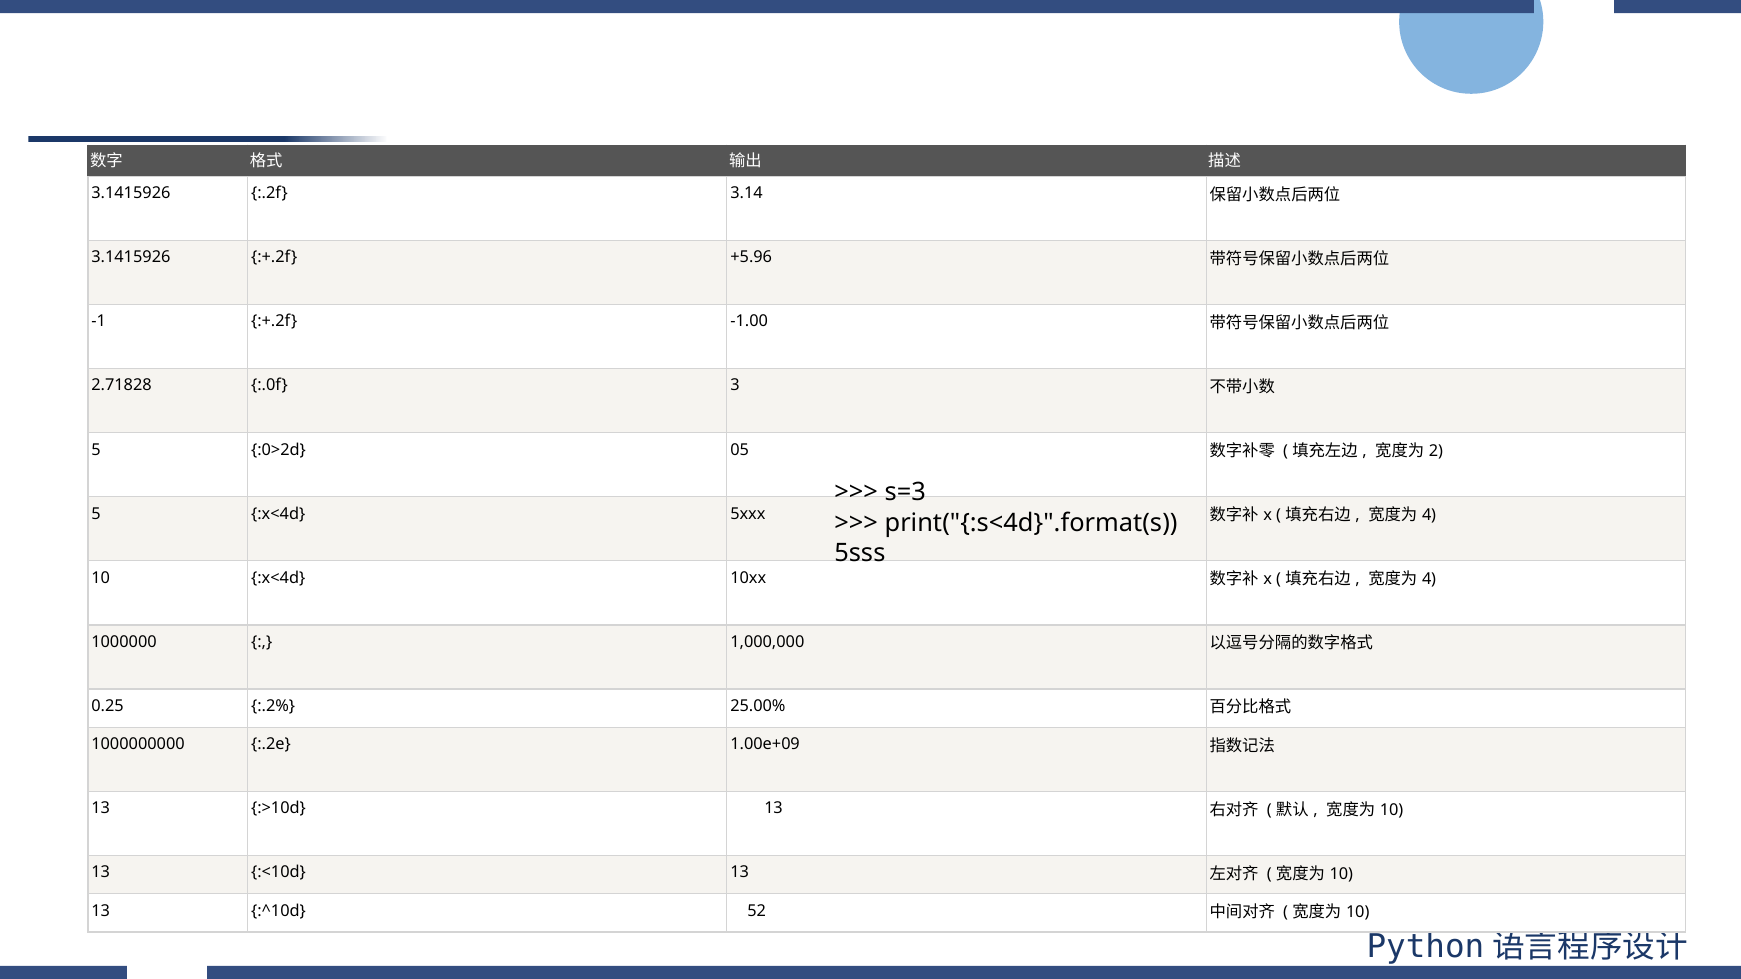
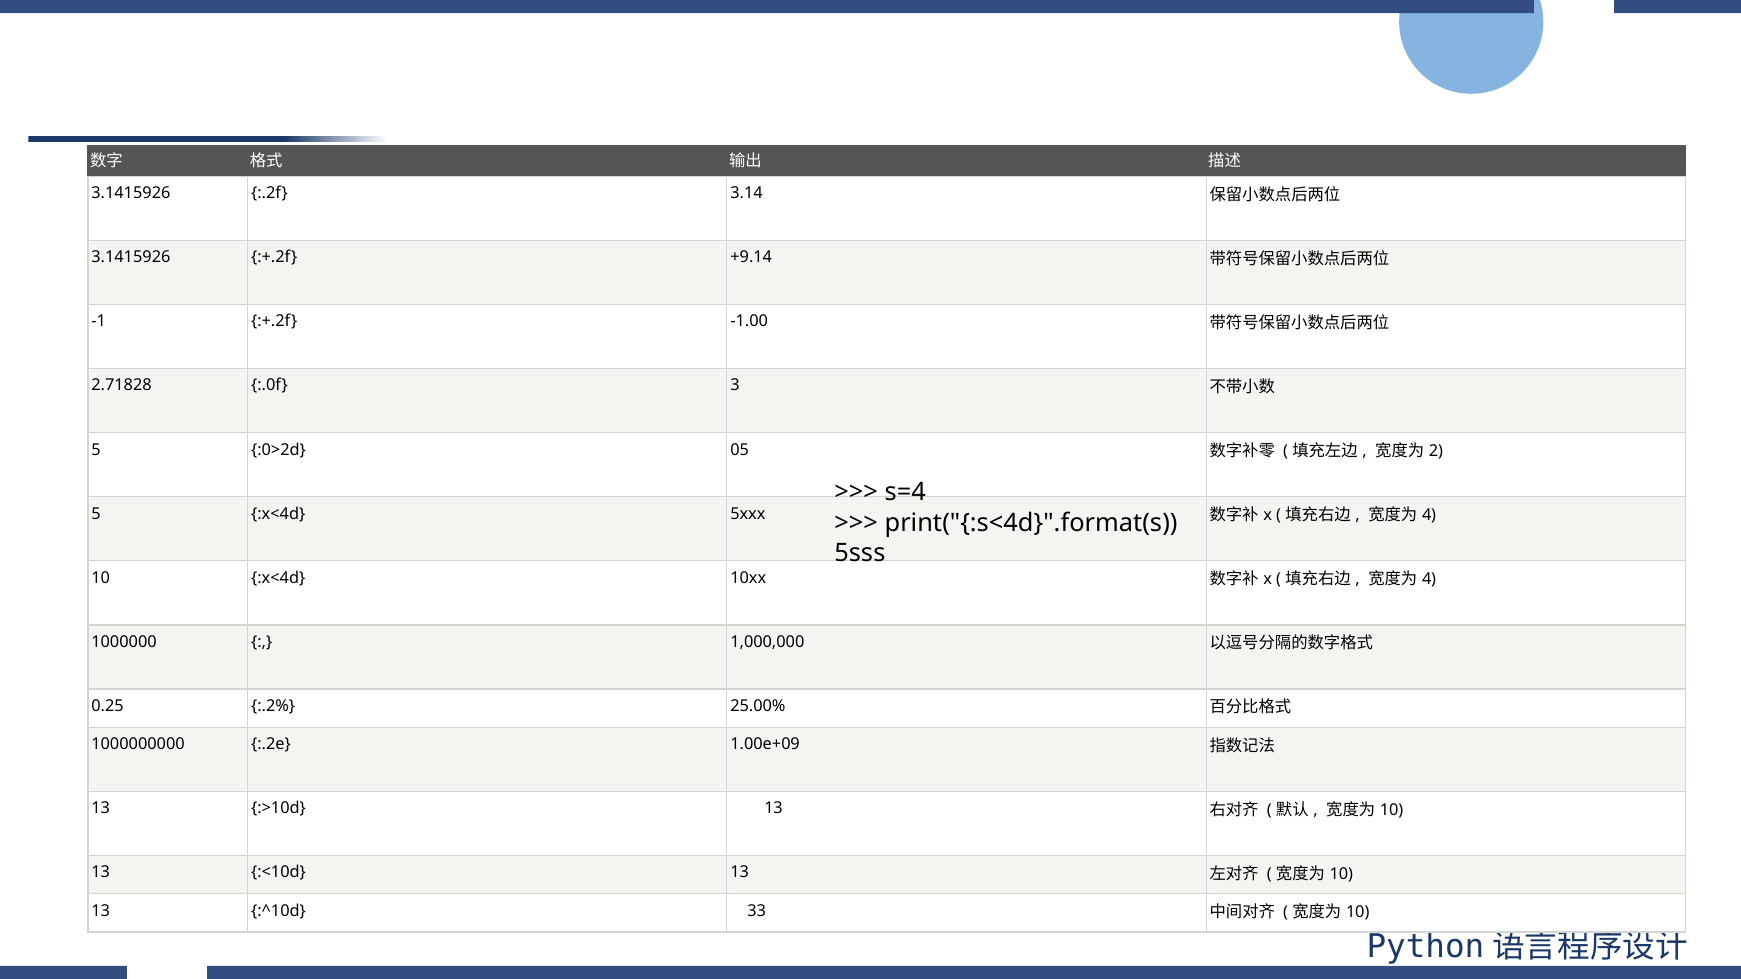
+5.96: +5.96 -> +9.14 (751, 257)
s=3: s=3 -> s=4 (905, 492)
52: 52 -> 33 (757, 911)
